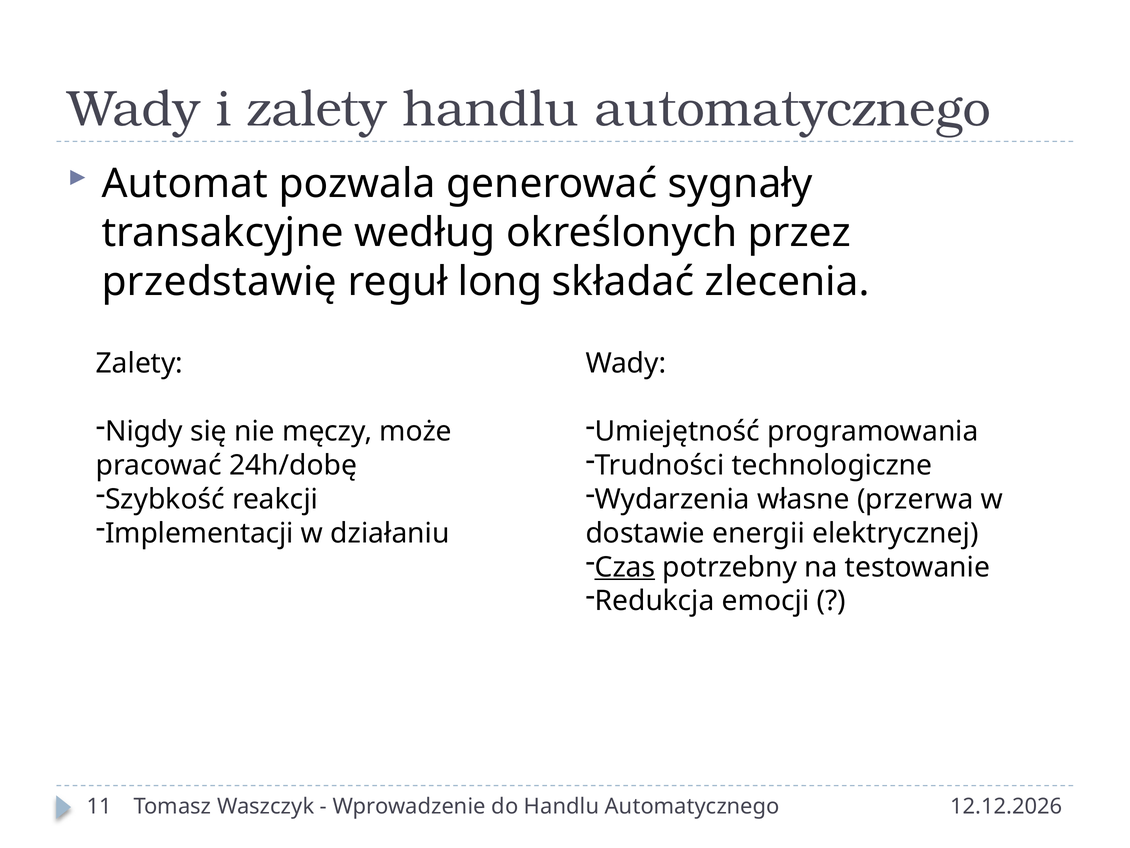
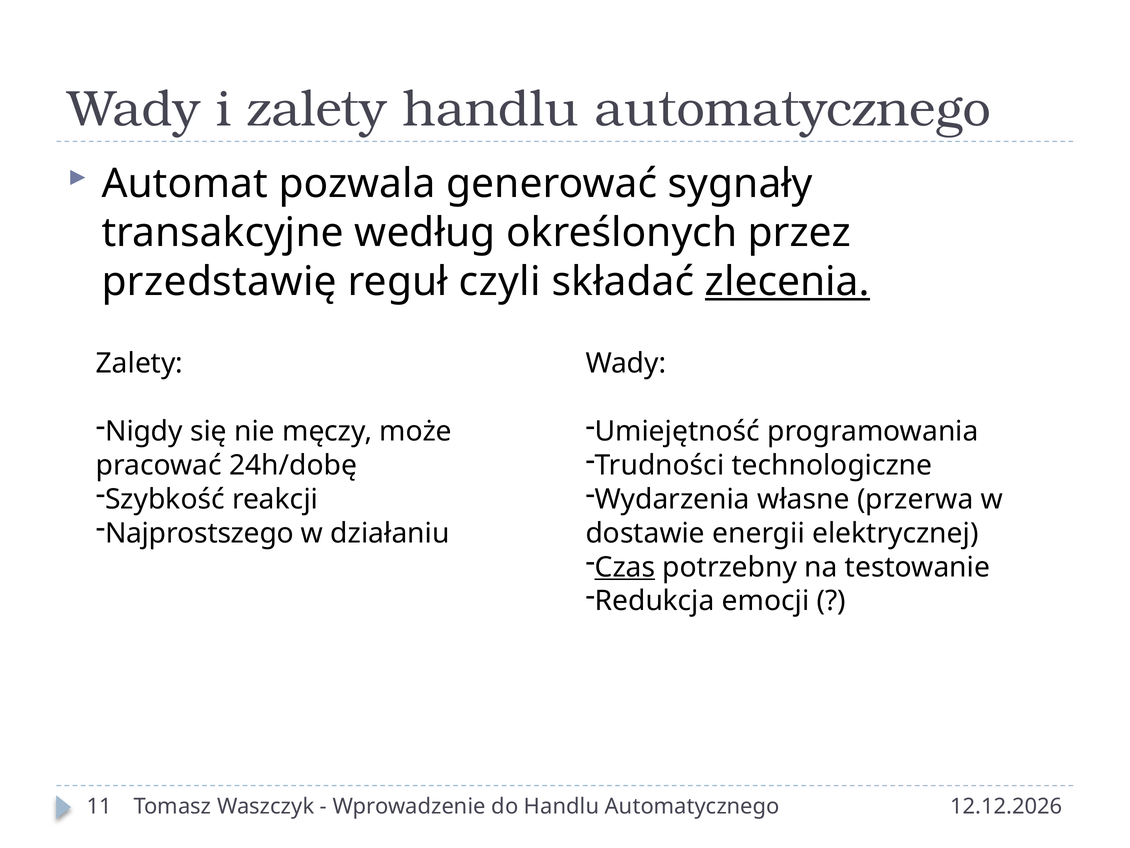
long: long -> czyli (500, 281)
zlecenia underline: none -> present (787, 281)
Implementacji: Implementacji -> Najprostszego (199, 533)
